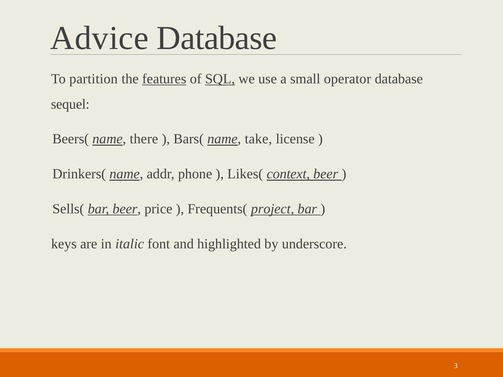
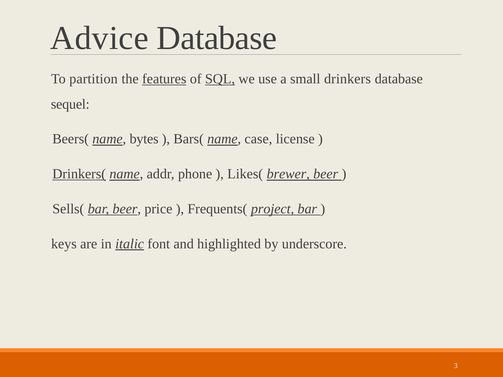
operator: operator -> drinkers (347, 79)
there: there -> bytes (144, 139)
take: take -> case (258, 139)
Drinkers( underline: none -> present (79, 174)
context: context -> brewer (288, 174)
italic underline: none -> present (130, 244)
